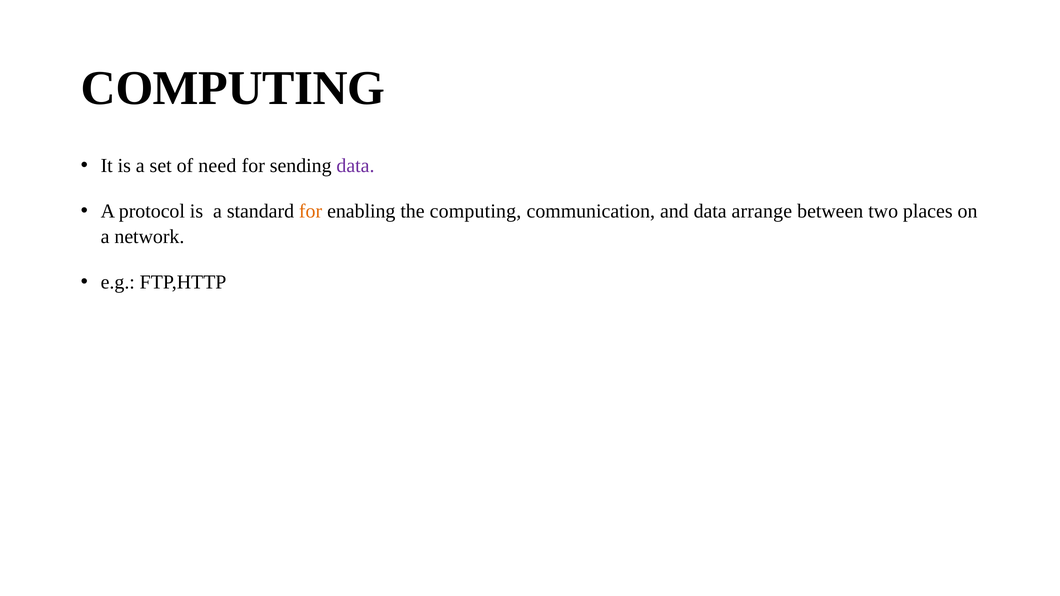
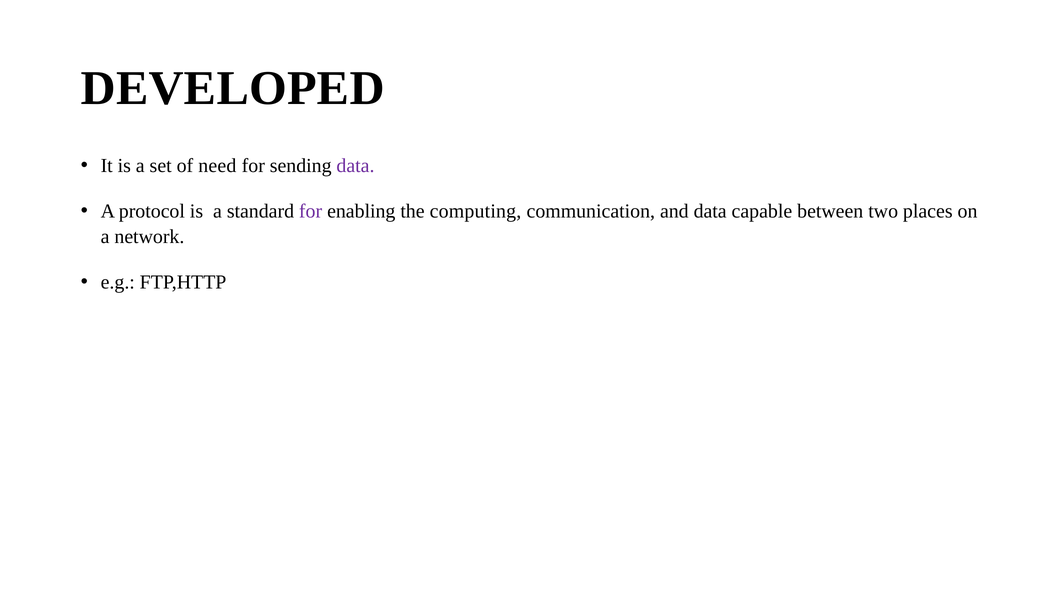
COMPUTING: COMPUTING -> DEVELOPED (233, 88)
for colour: orange -> purple (311, 211)
arrange: arrange -> capable (762, 211)
